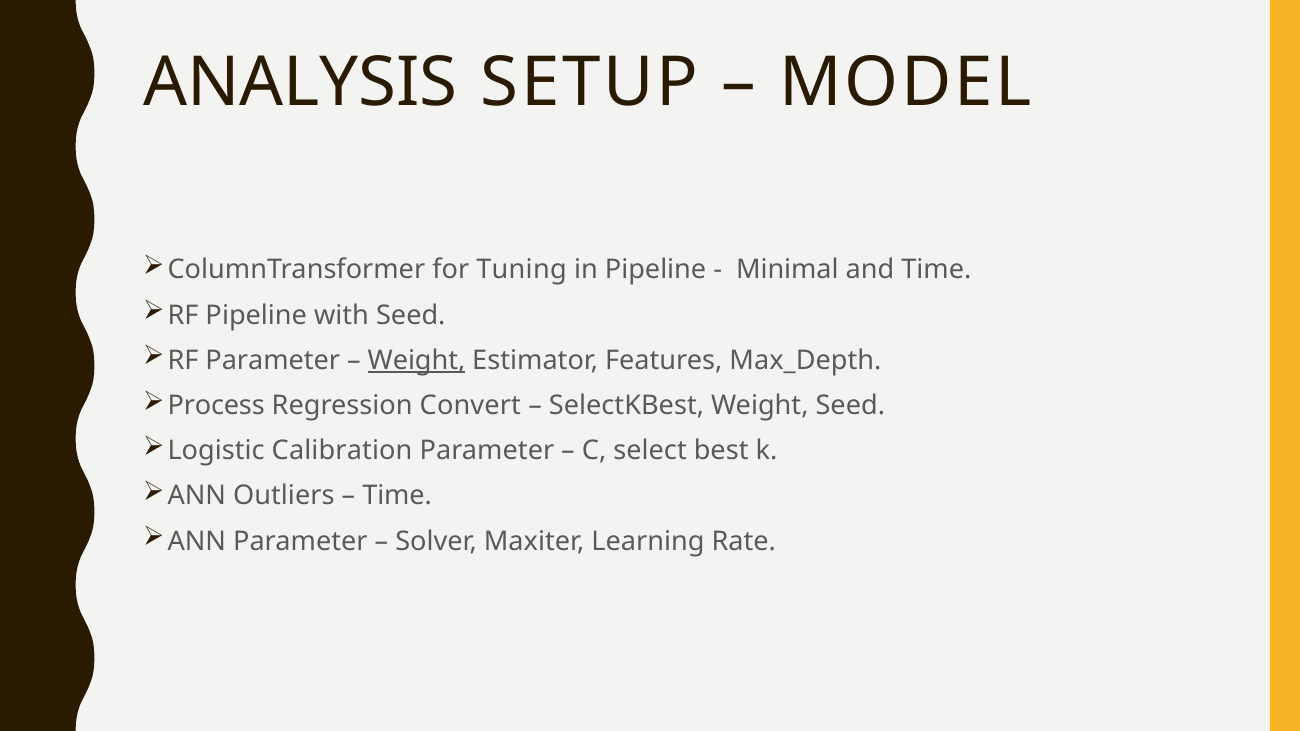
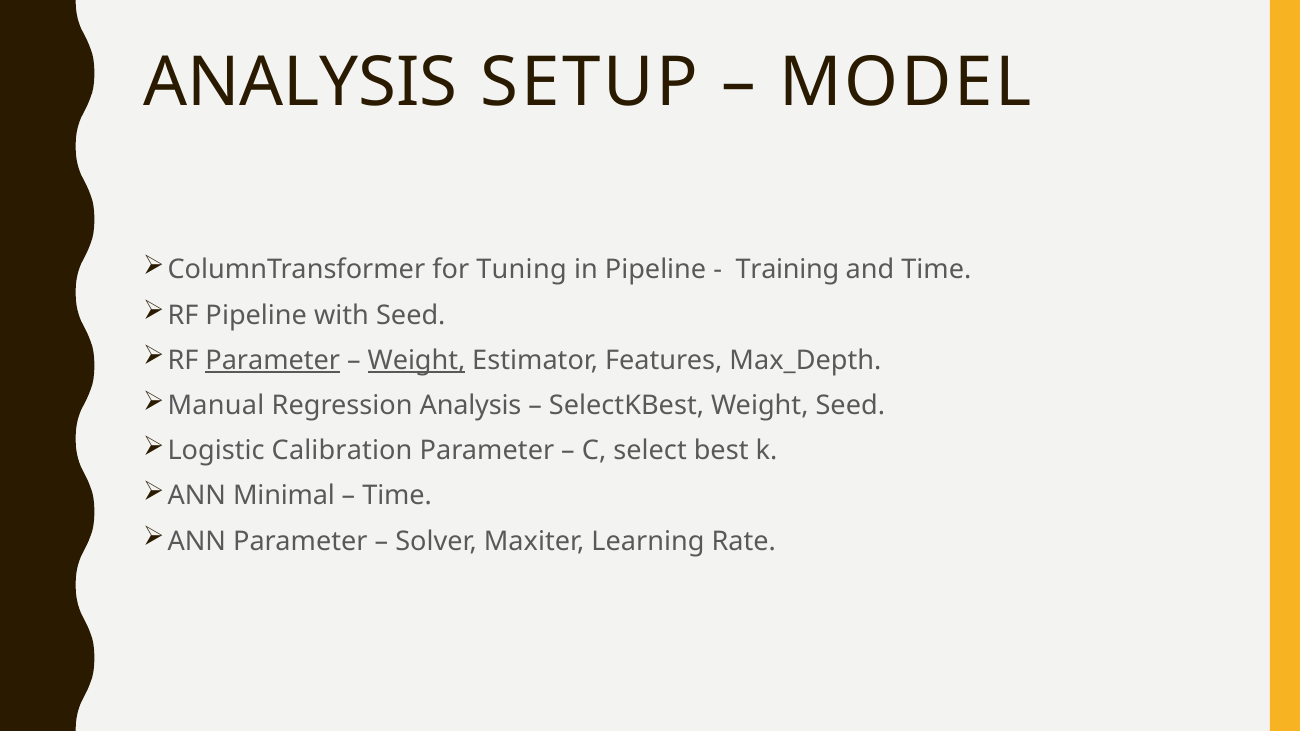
Minimal: Minimal -> Training (787, 270)
Parameter underline: none -> present (273, 360)
Process: Process -> Manual (216, 406)
Regression Convert: Convert -> Analysis (471, 406)
Outliers: Outliers -> Minimal (284, 496)
